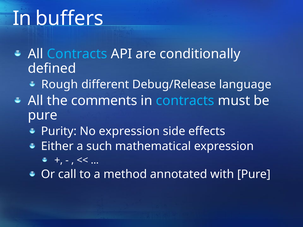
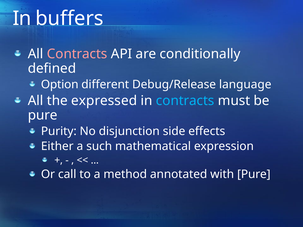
Contracts colour: light blue -> pink (77, 54)
Rough: Rough -> Option (60, 85)
comments: comments -> expressed (104, 101)
No expression: expression -> disjunction (129, 131)
